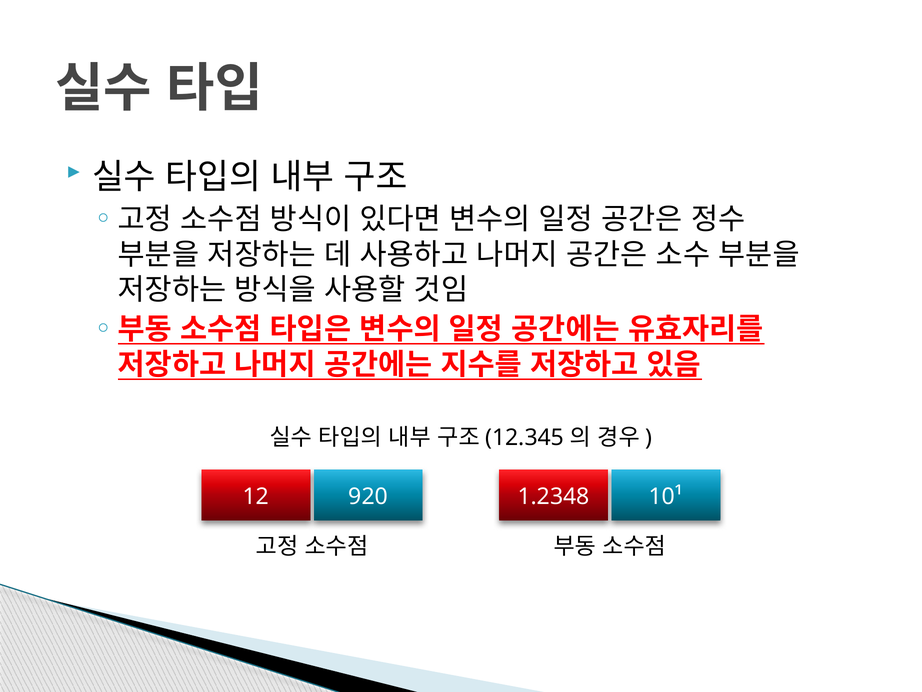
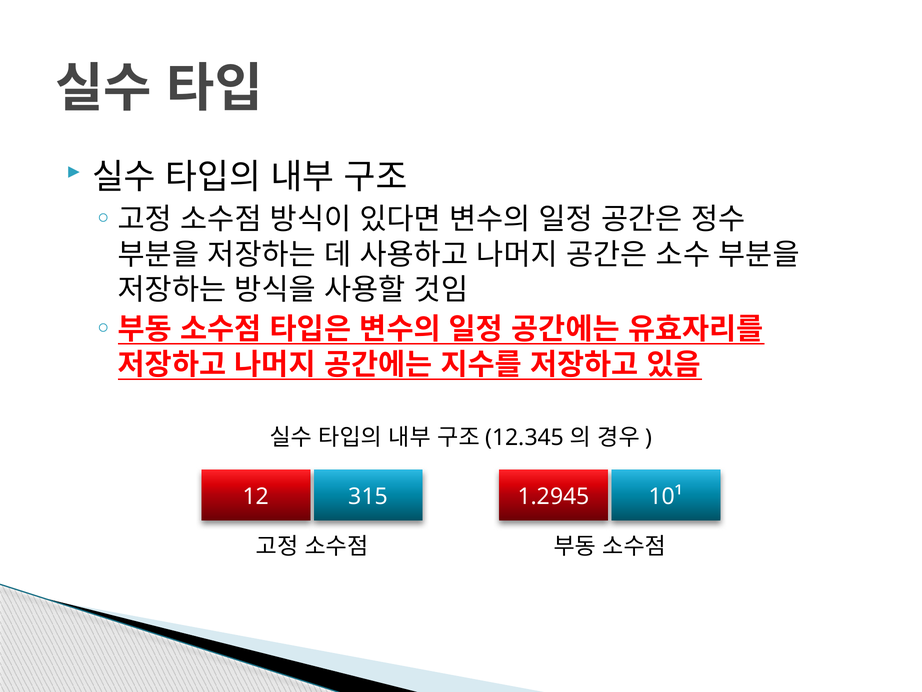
920: 920 -> 315 (368, 496)
1.2348: 1.2348 -> 1.2945 (554, 496)
